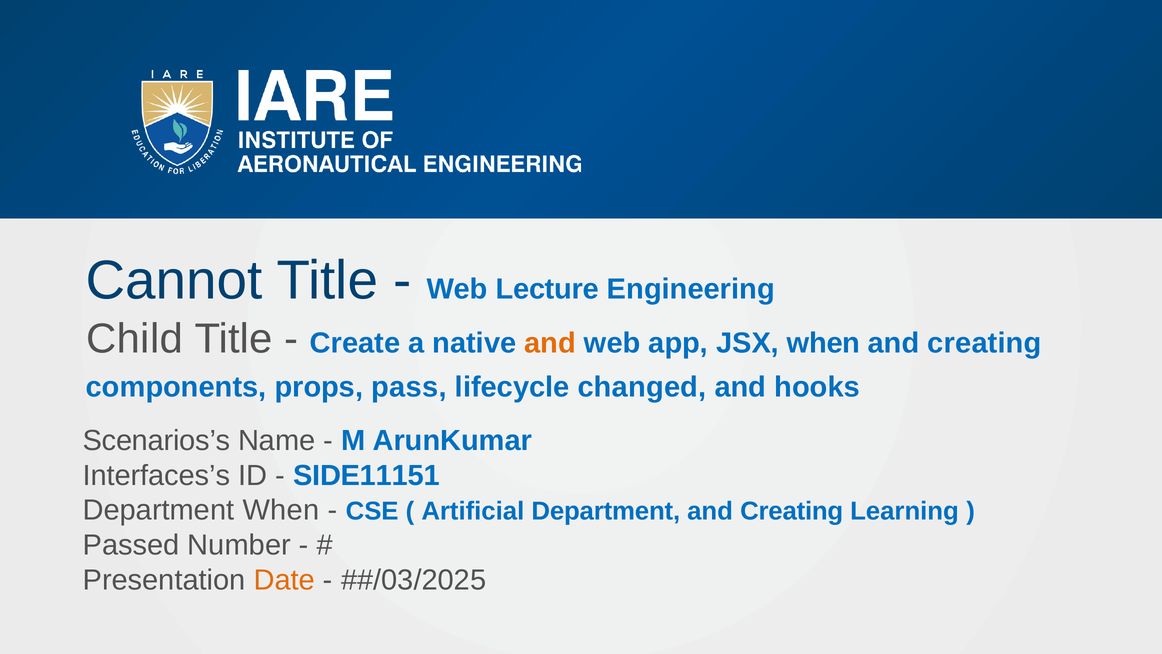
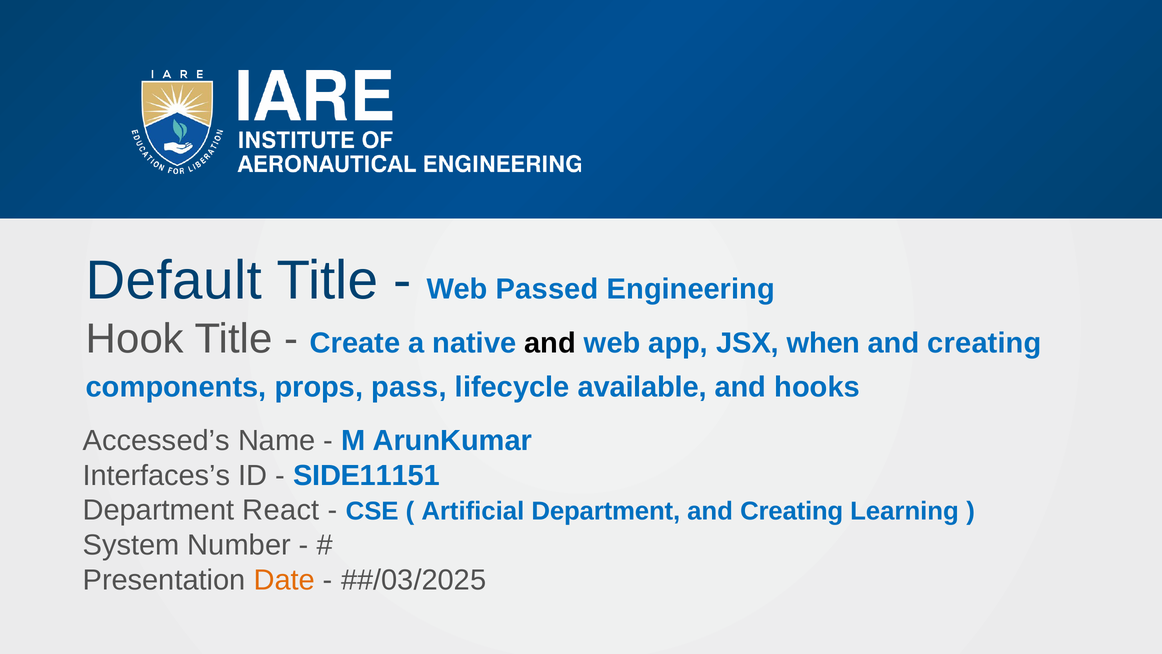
Cannot: Cannot -> Default (174, 280)
Lecture: Lecture -> Passed (547, 289)
Child: Child -> Hook (135, 339)
and colour: orange -> black (550, 343)
changed: changed -> available (642, 387)
Scenarios’s: Scenarios’s -> Accessed’s (156, 440)
Department When: When -> React (281, 510)
Passed: Passed -> System (131, 545)
